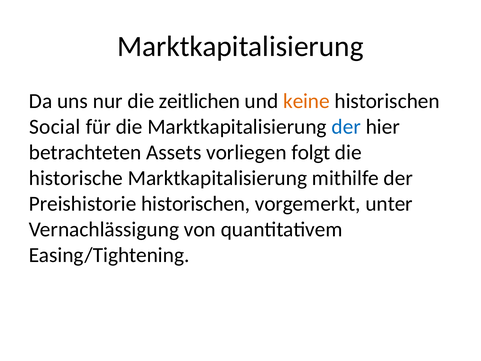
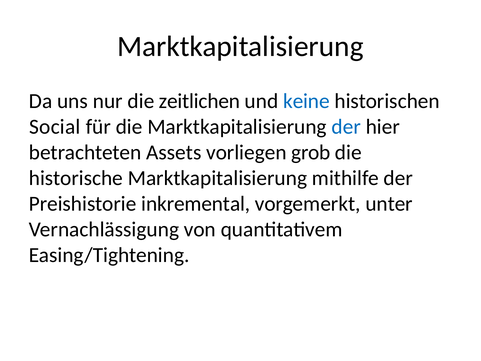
keine colour: orange -> blue (306, 101)
folgt: folgt -> grob (311, 152)
Preishistorie historischen: historischen -> inkremental (196, 204)
